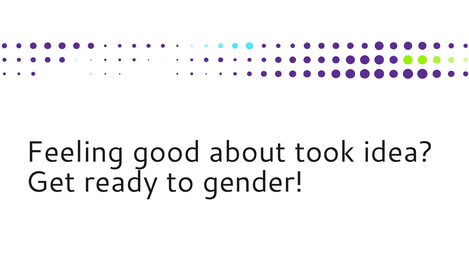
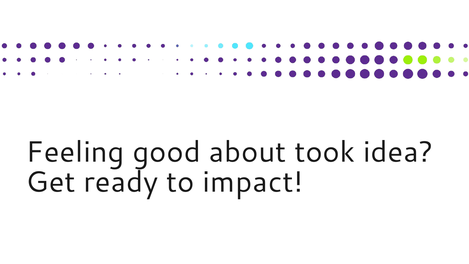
gender: gender -> impact (253, 182)
